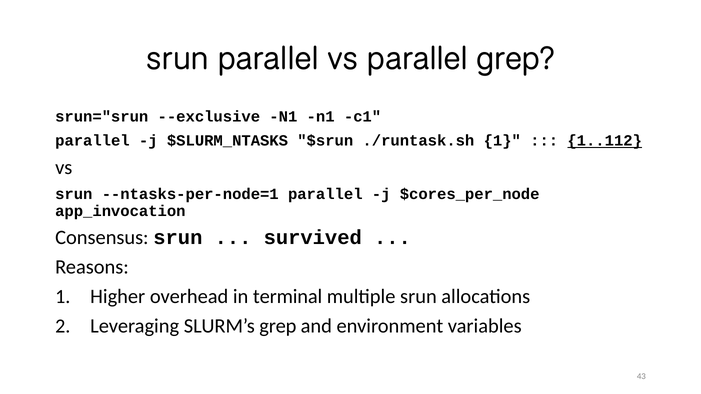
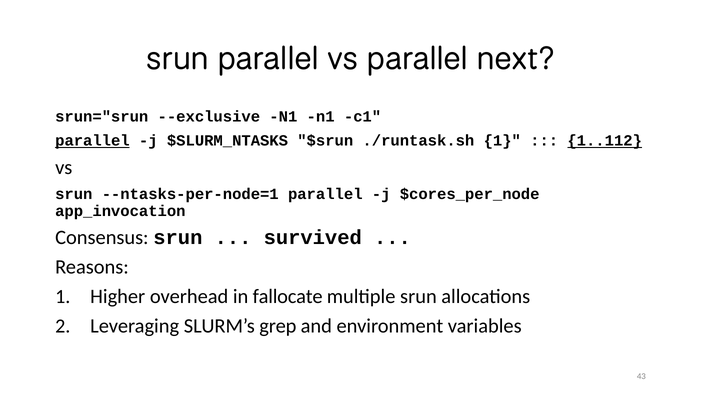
parallel grep: grep -> next (515, 59)
parallel underline: none -> present (92, 141)
terminal: terminal -> fallocate (288, 297)
